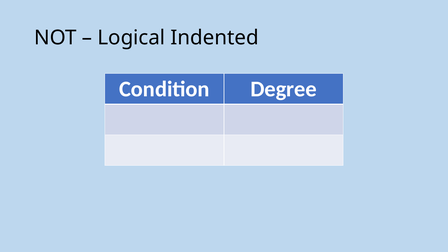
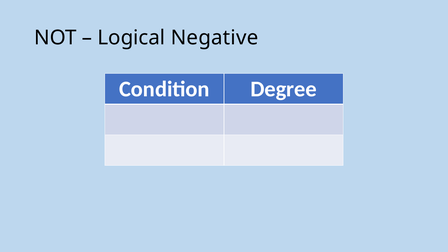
Indented: Indented -> Negative (215, 38)
